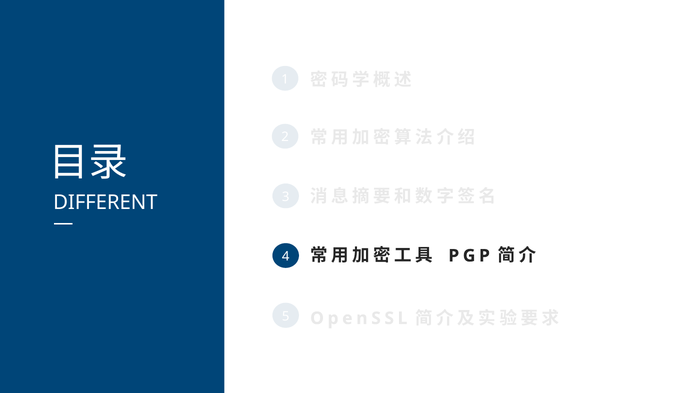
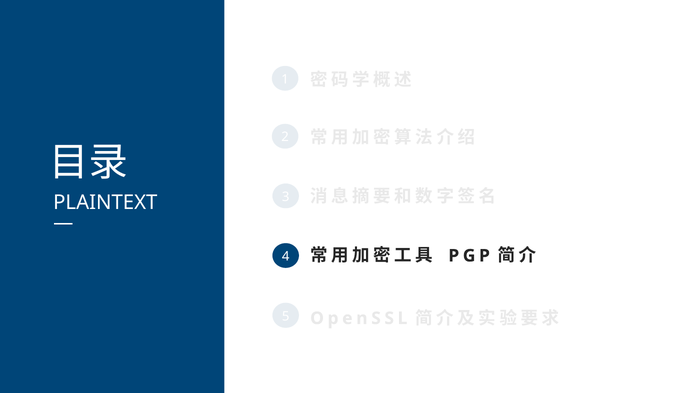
DIFFERENT: DIFFERENT -> PLAINTEXT (105, 202)
